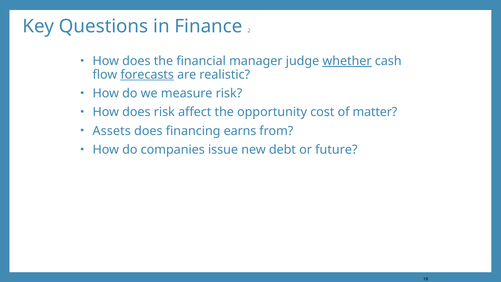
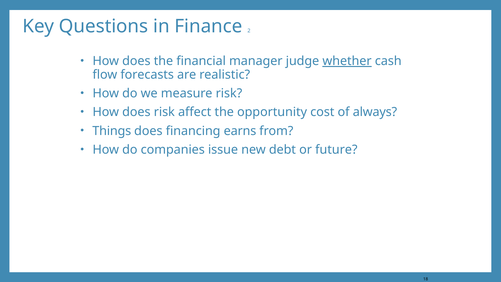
forecasts underline: present -> none (147, 75)
matter: matter -> always (375, 112)
Assets: Assets -> Things (112, 131)
